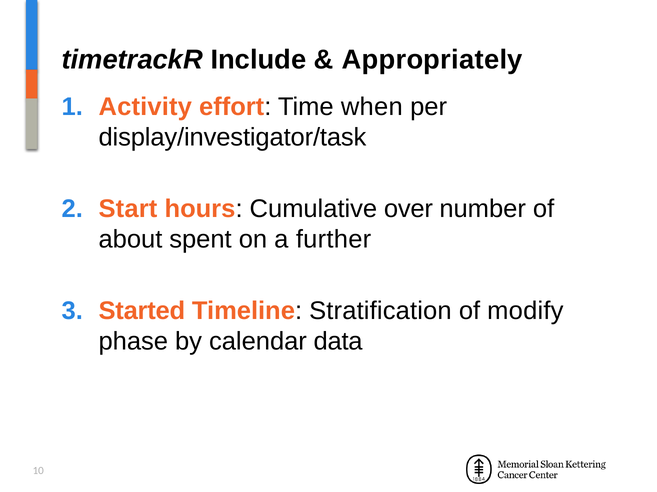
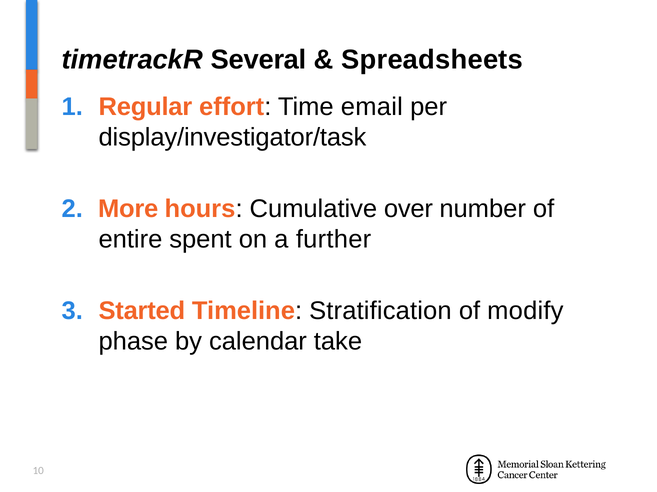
Include: Include -> Several (259, 60)
Appropriately: Appropriately -> Spreadsheets (432, 60)
Activity: Activity -> Regular (145, 107)
when: when -> email (372, 107)
Start: Start -> More (128, 209)
about: about -> entire (130, 240)
data: data -> take (338, 342)
